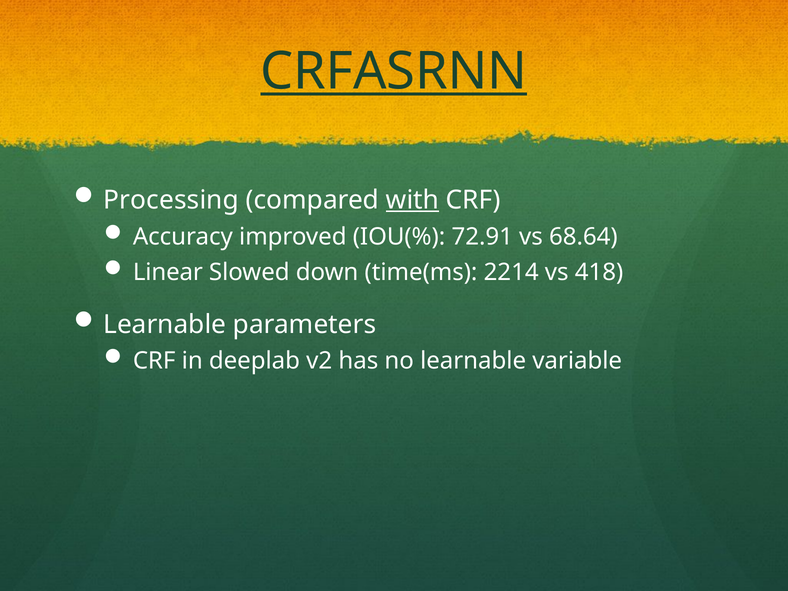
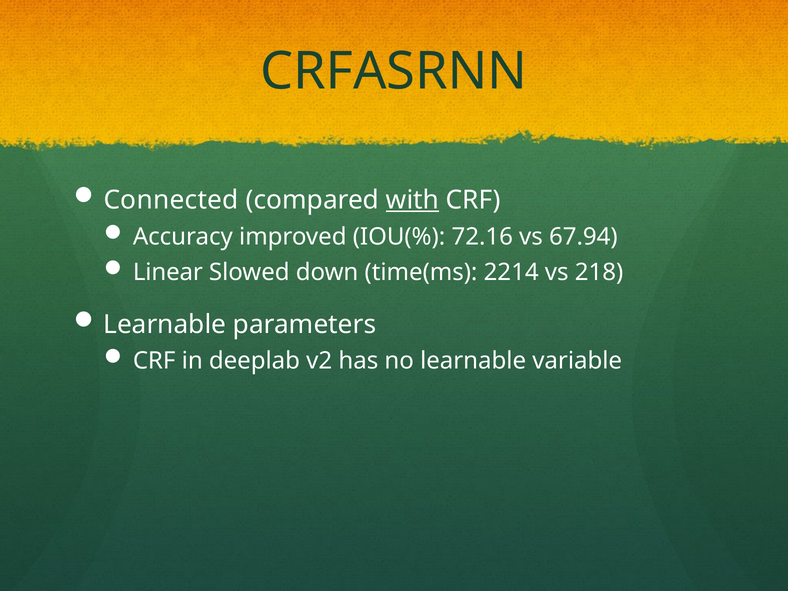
CRFASRNN underline: present -> none (394, 72)
Processing: Processing -> Connected (171, 200)
72.91: 72.91 -> 72.16 (482, 237)
68.64: 68.64 -> 67.94 (583, 237)
418: 418 -> 218 (599, 272)
